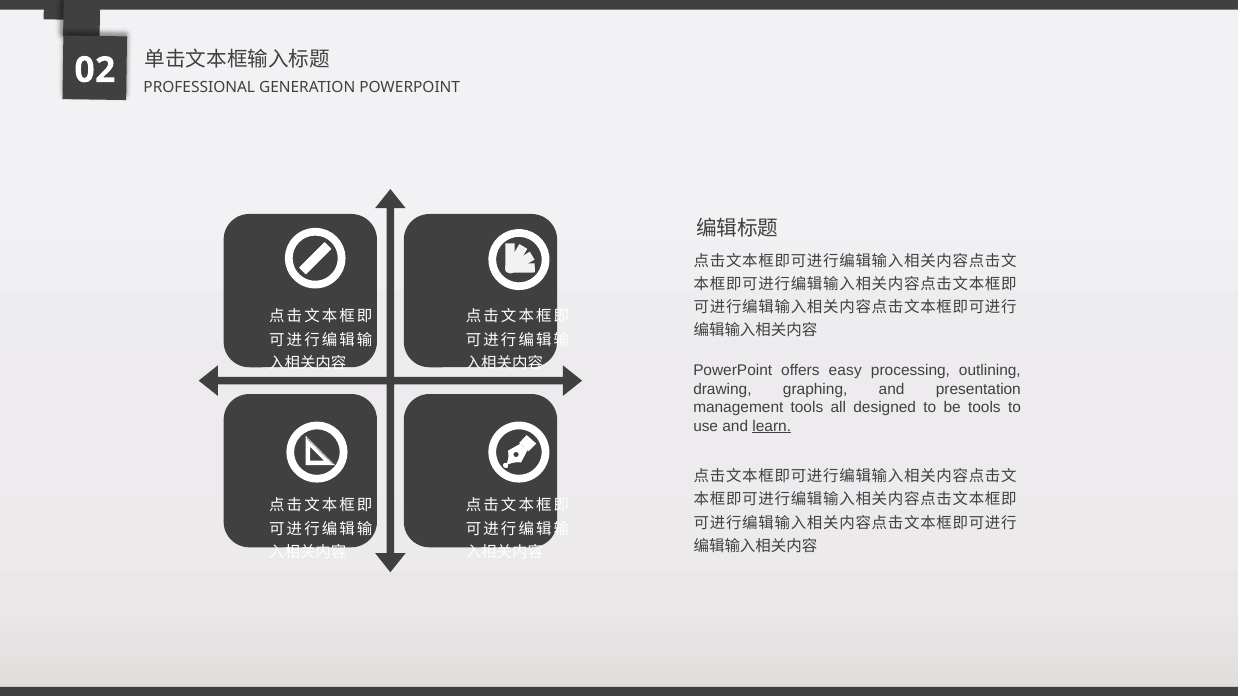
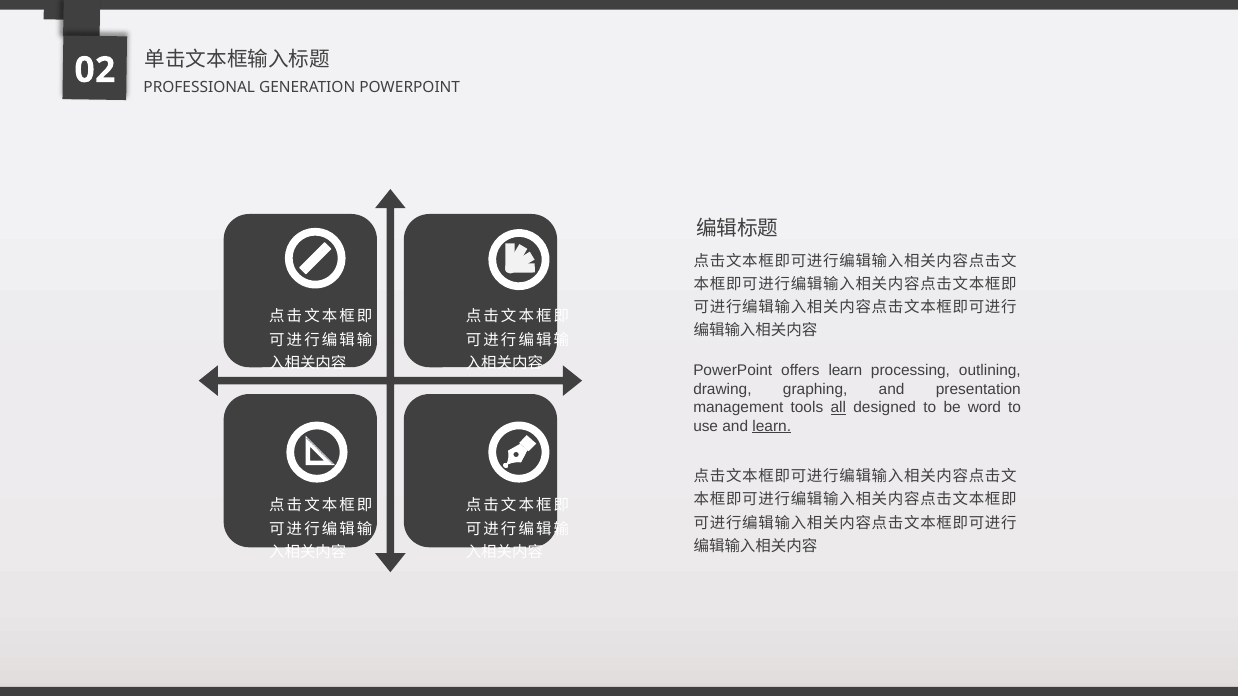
offers easy: easy -> learn (845, 371)
all underline: none -> present (838, 408)
be tools: tools -> word (984, 408)
